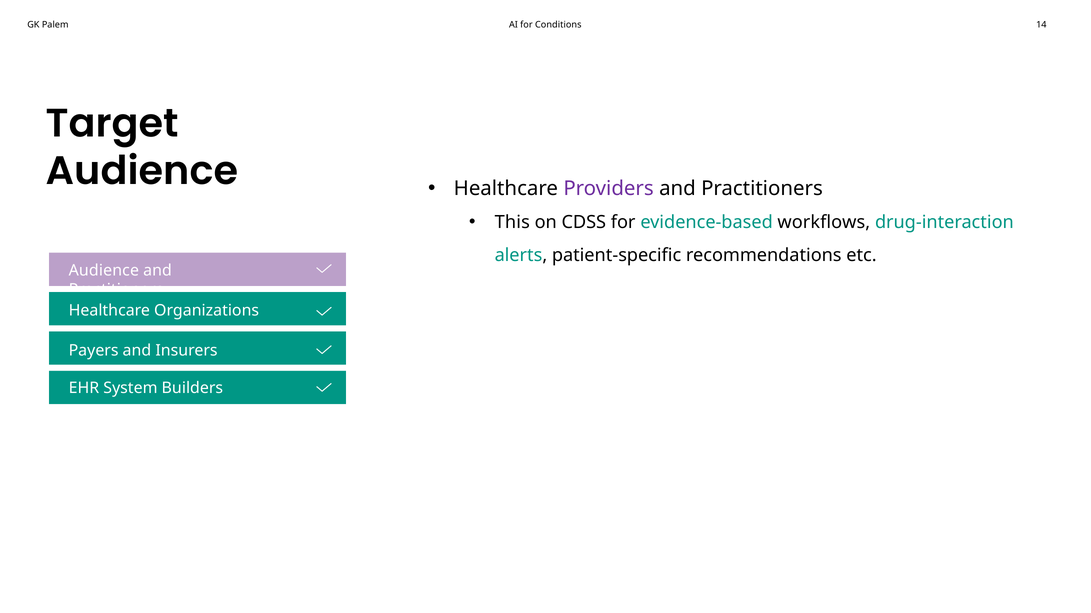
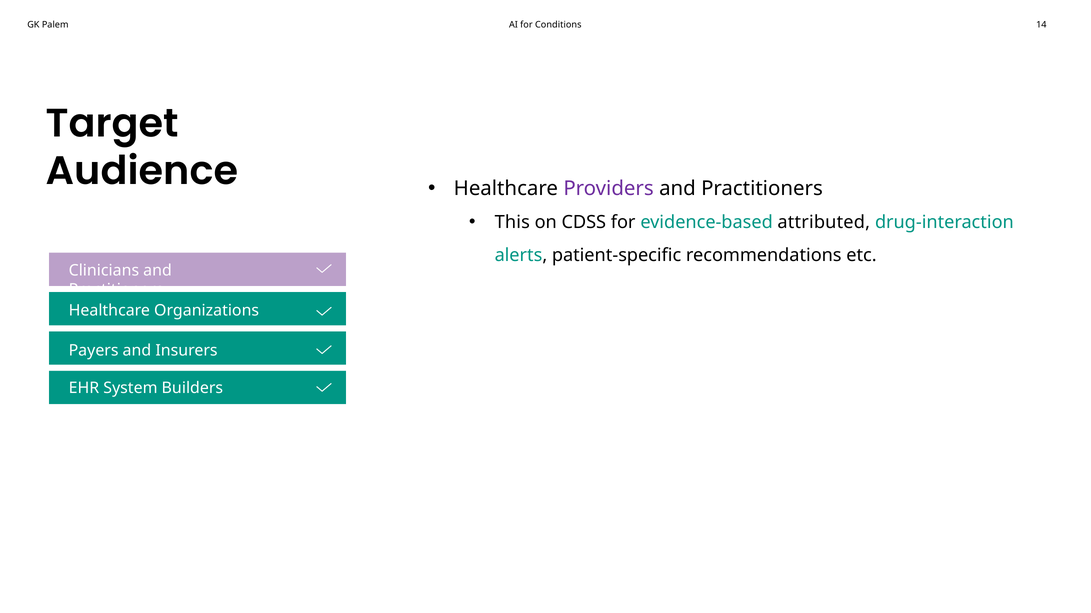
workflows: workflows -> attributed (824, 223)
Audience: Audience -> Clinicians (104, 271)
